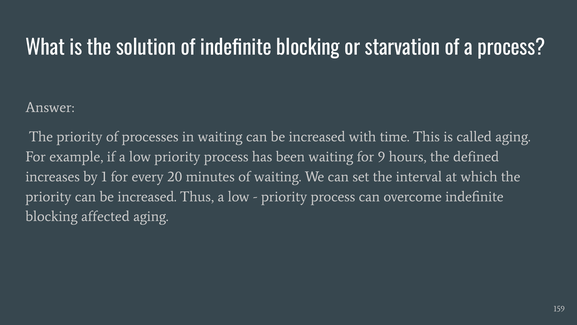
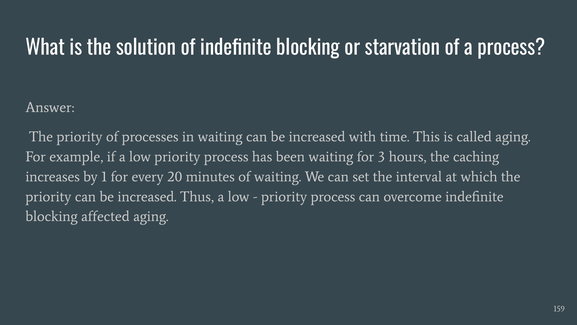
9: 9 -> 3 (381, 157)
defined: defined -> caching (476, 157)
